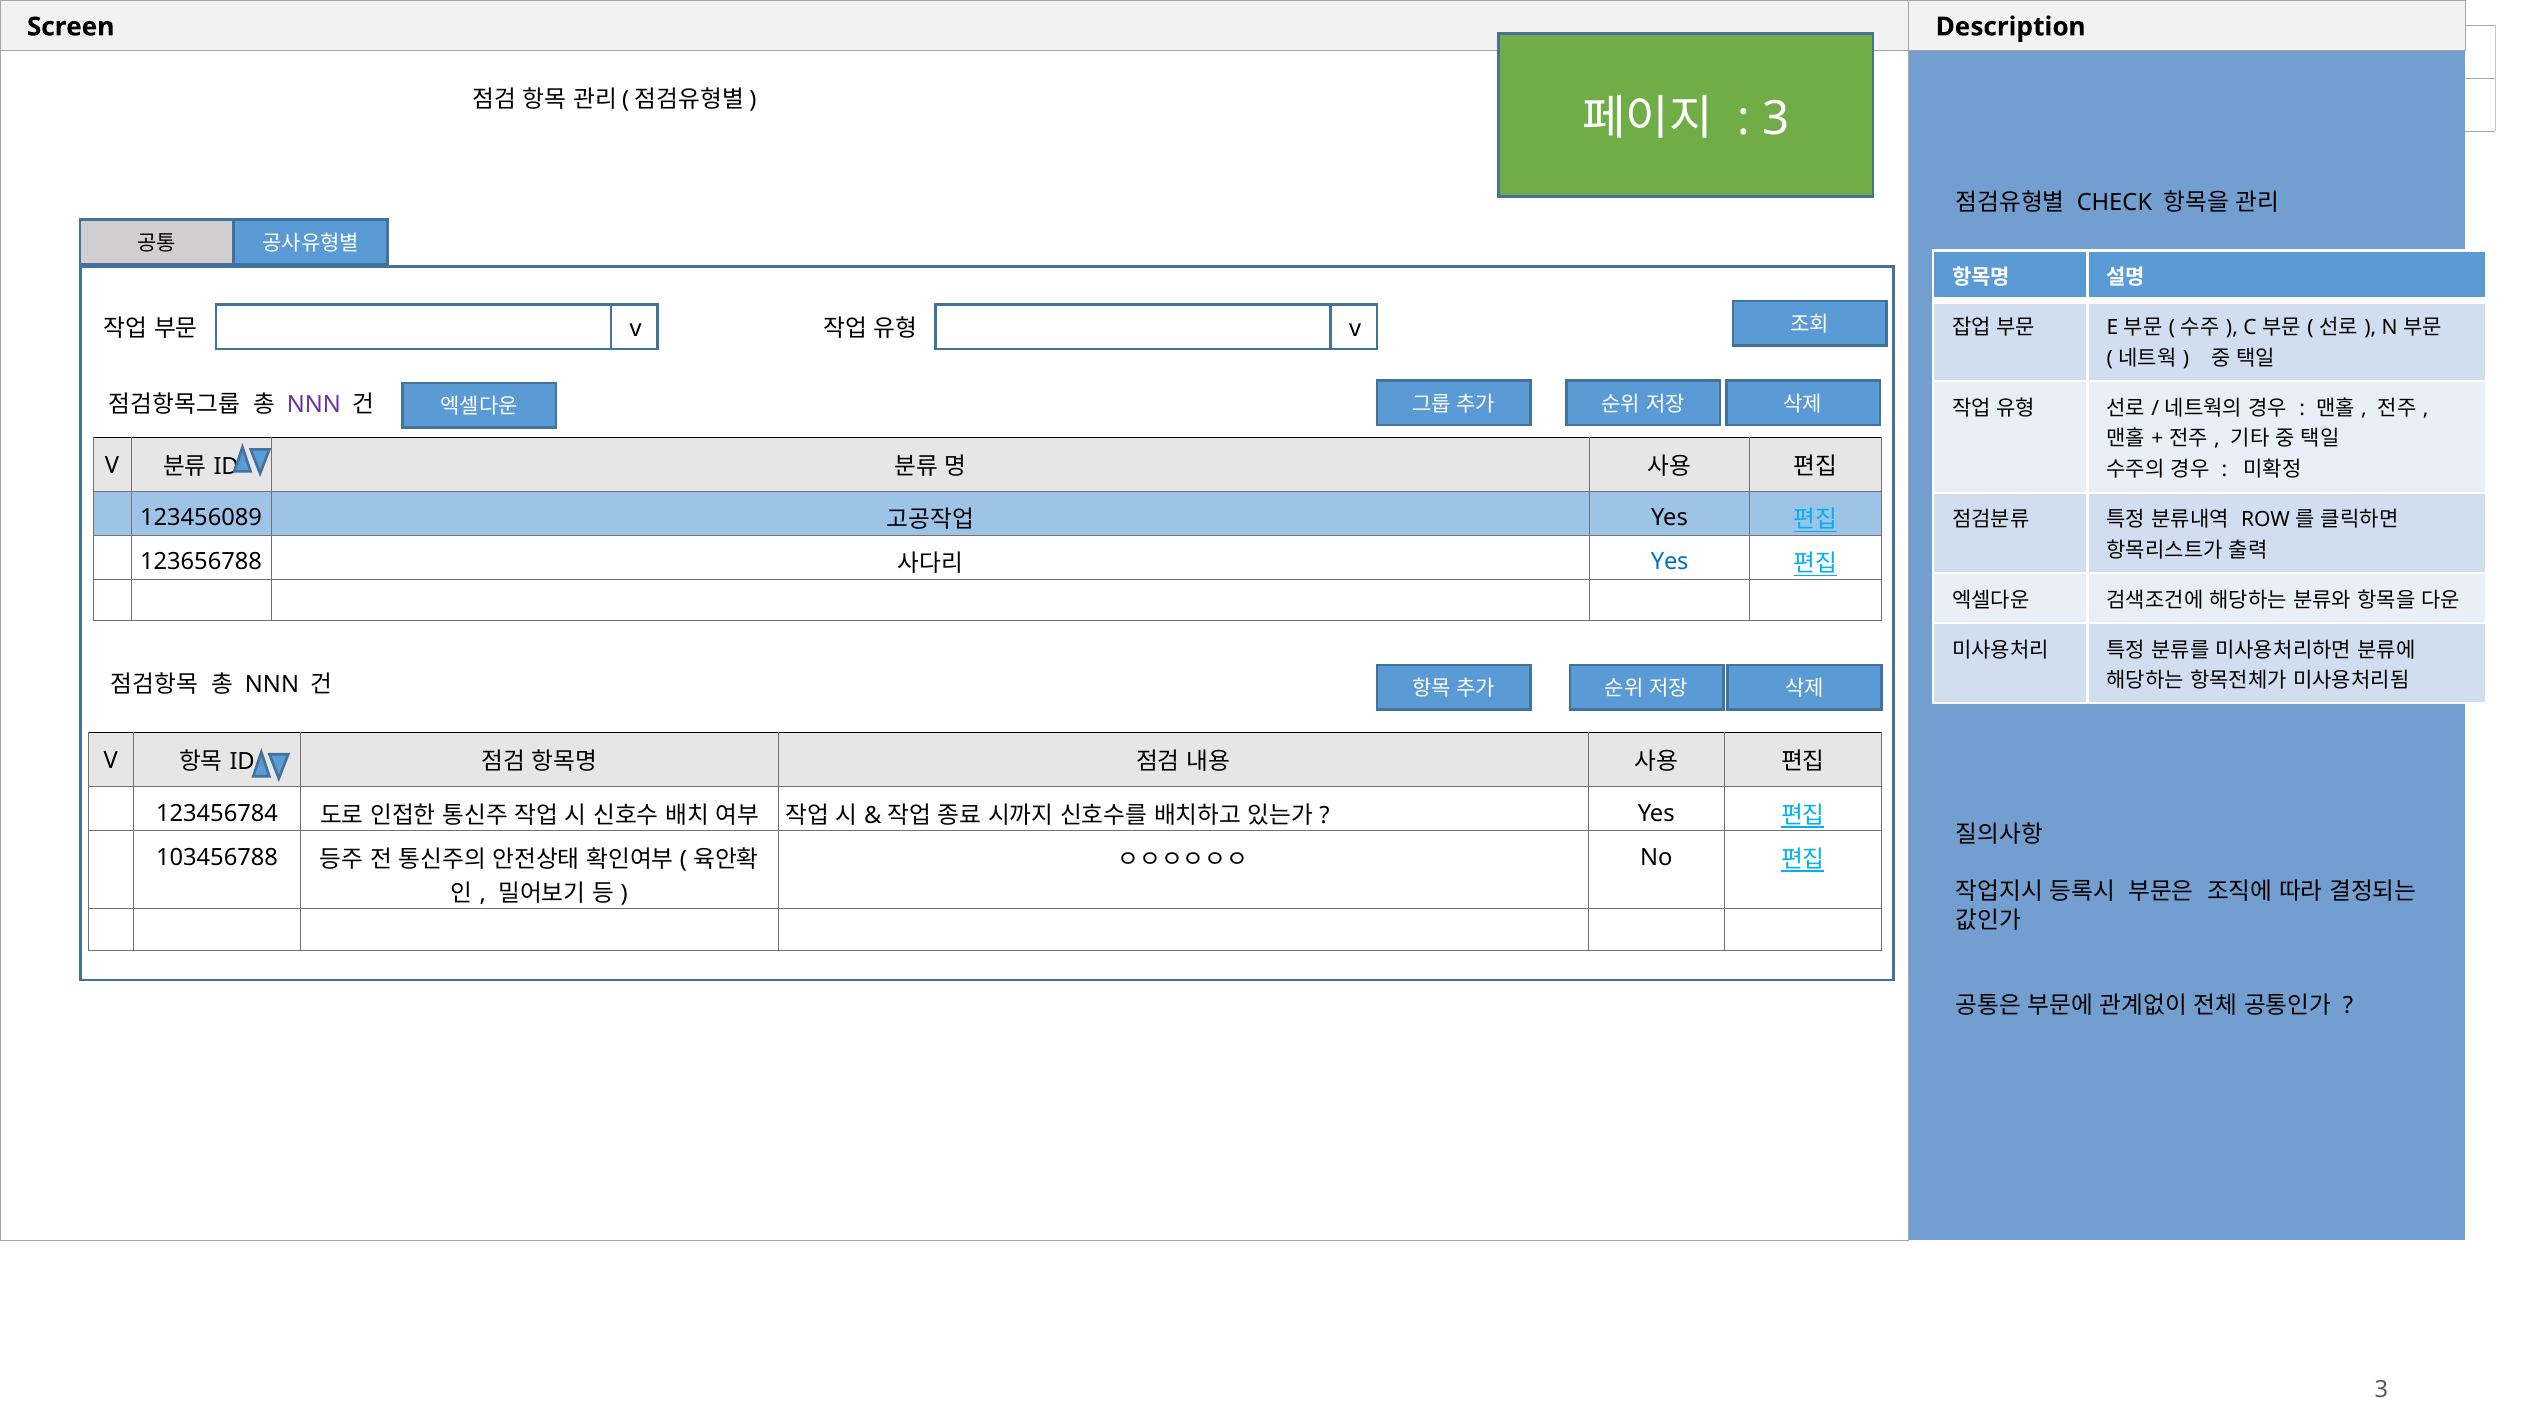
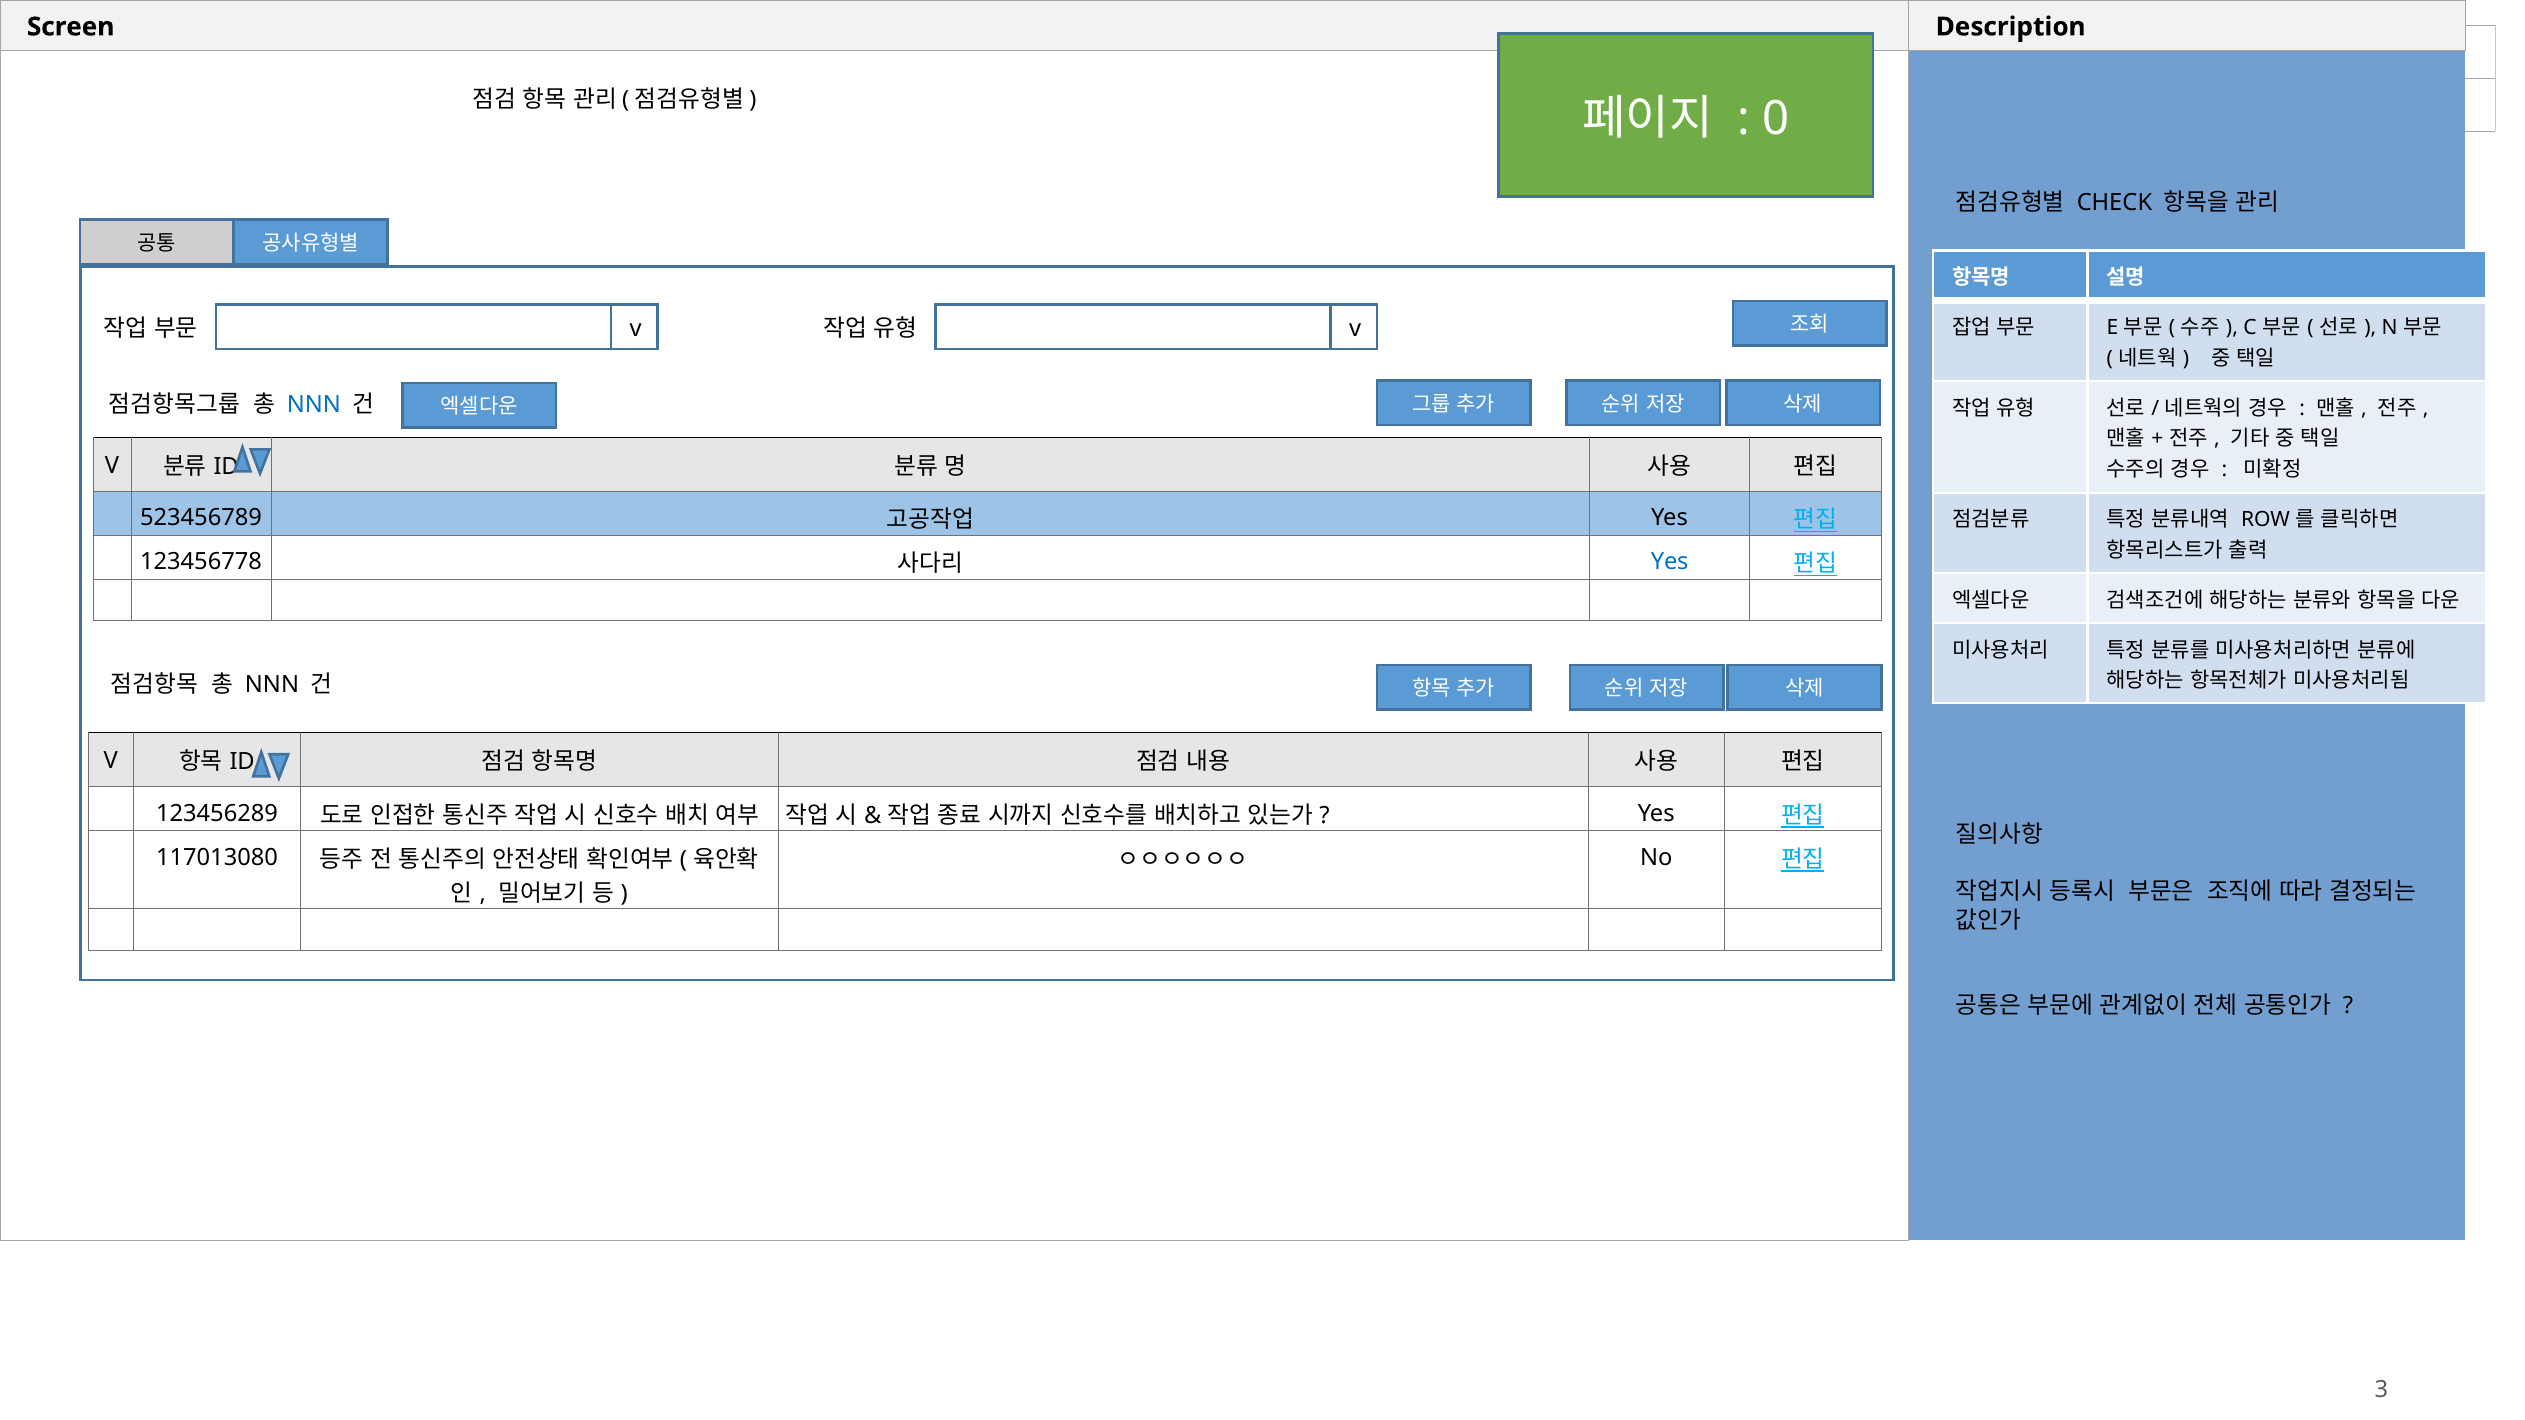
3: 3 -> 0 (1776, 119)
NNN colour: purple -> blue (314, 404)
123456089: 123456089 -> 523456789 (201, 518)
123656788: 123656788 -> 123456778 (201, 562)
123456784: 123456784 -> 123456289 (217, 813)
103456788: 103456788 -> 117013080 (217, 857)
